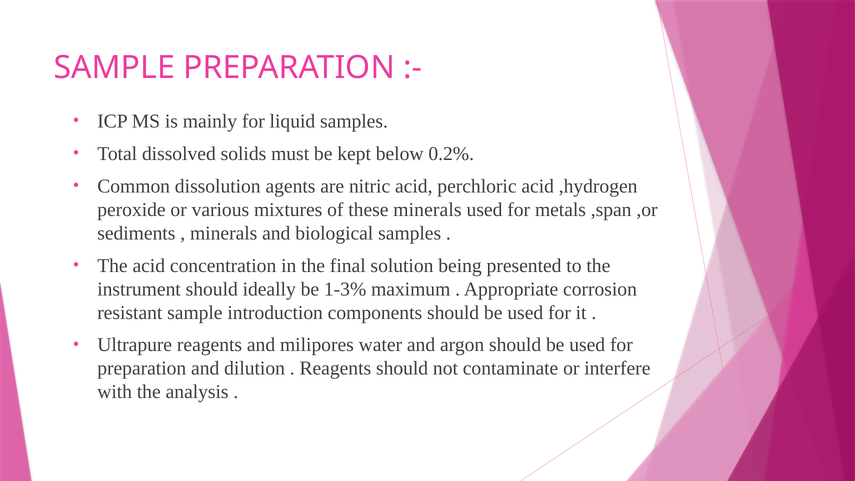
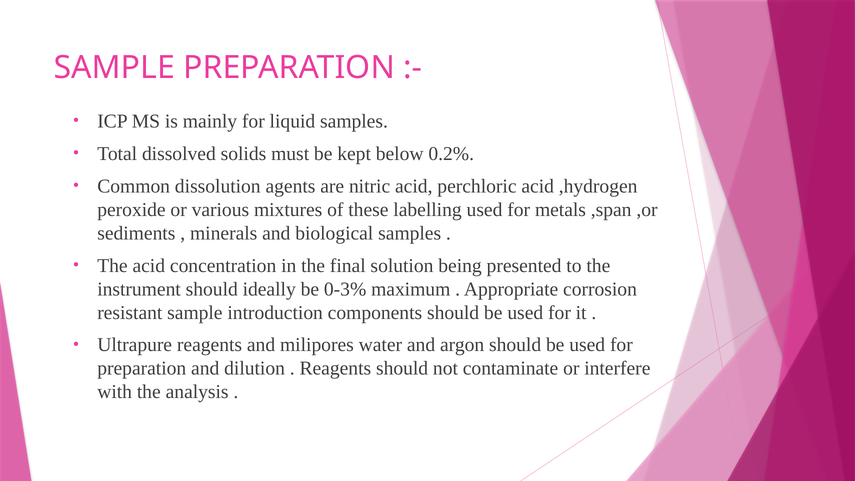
these minerals: minerals -> labelling (428, 210)
1-3%: 1-3% -> 0-3% (345, 289)
